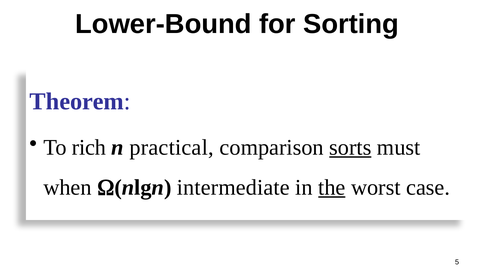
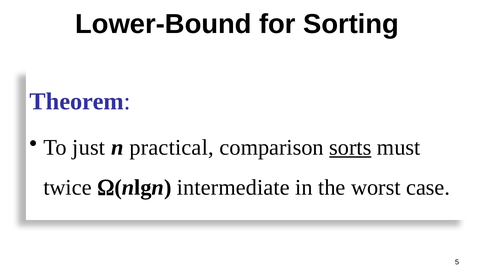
rich: rich -> just (89, 147)
when: when -> twice (67, 187)
the underline: present -> none (332, 187)
